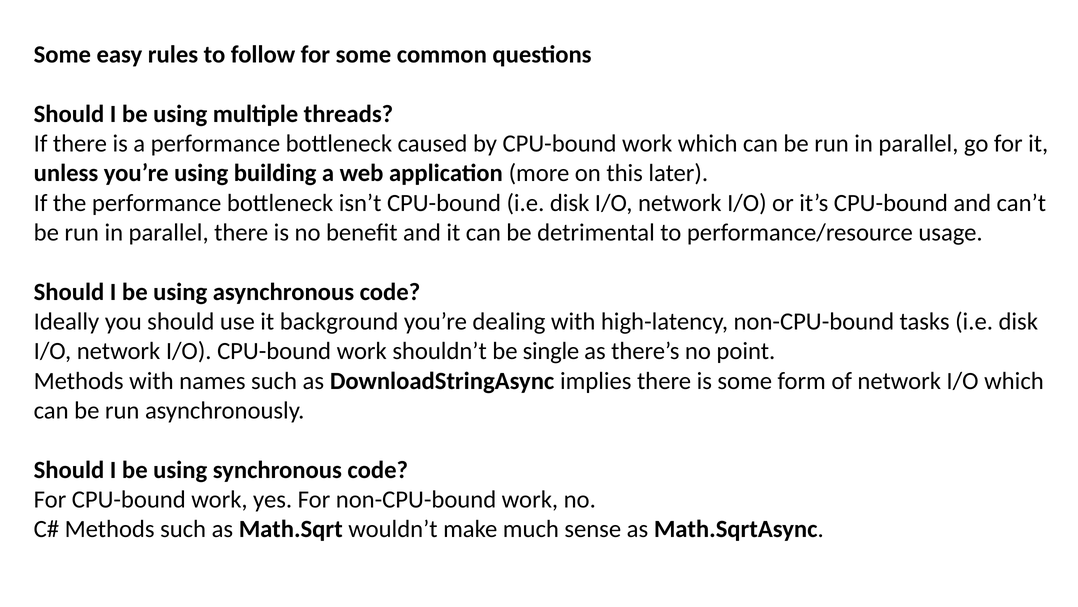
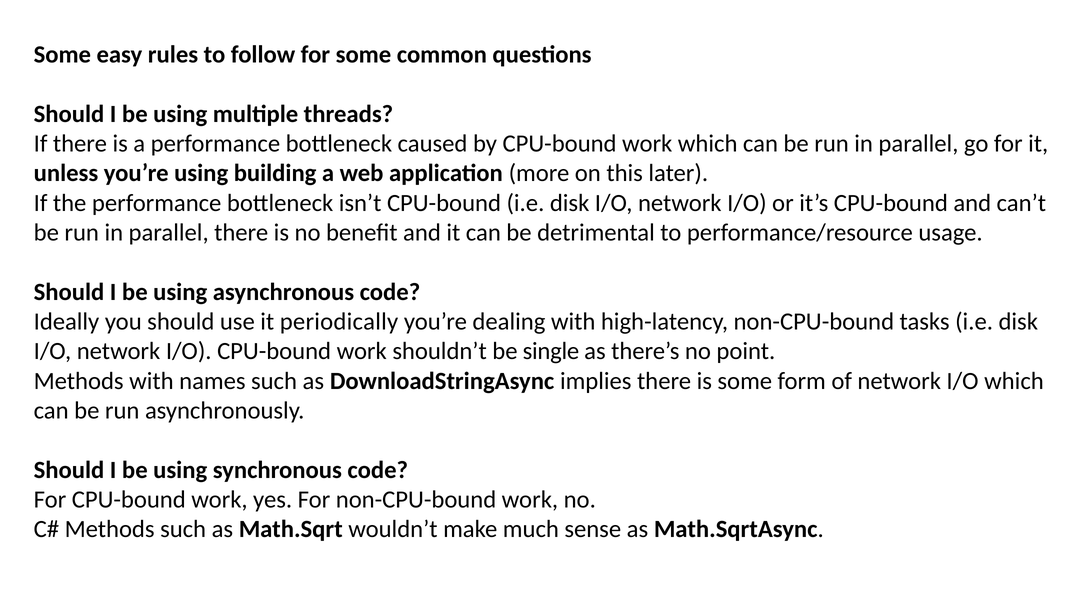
background: background -> periodically (339, 321)
